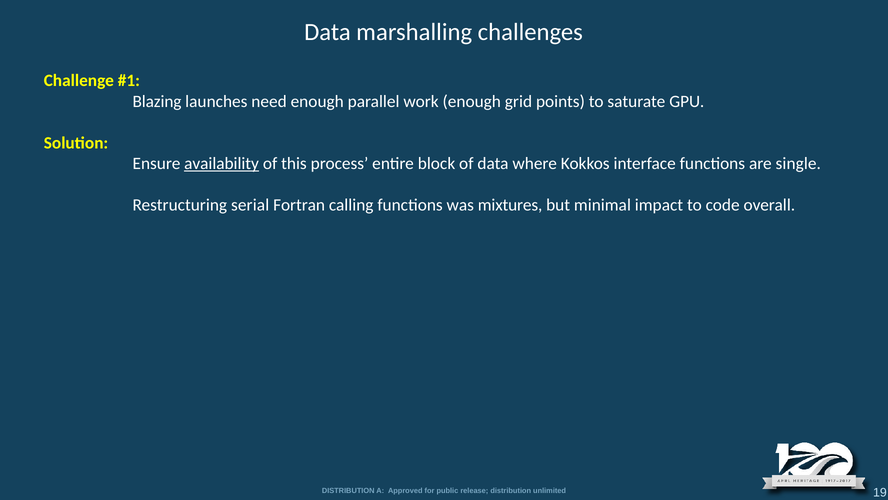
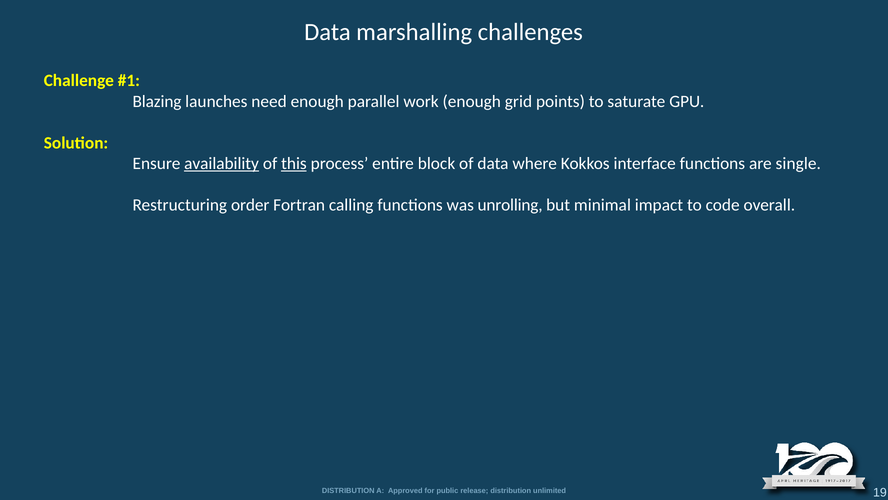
this underline: none -> present (294, 164)
serial: serial -> order (250, 205)
mixtures: mixtures -> unrolling (510, 205)
